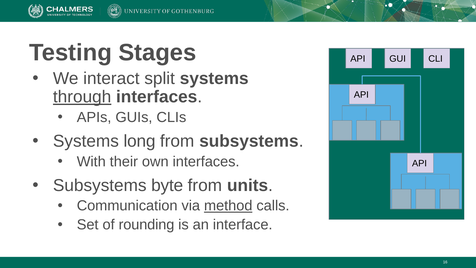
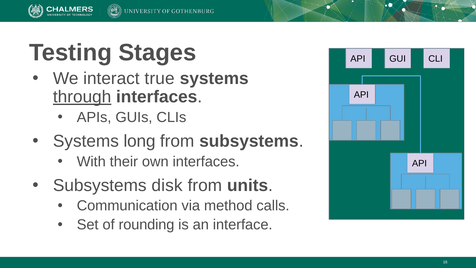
split: split -> true (160, 78)
byte: byte -> disk (167, 185)
method underline: present -> none (228, 206)
